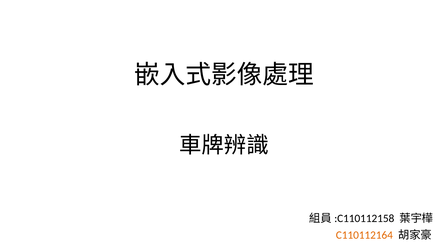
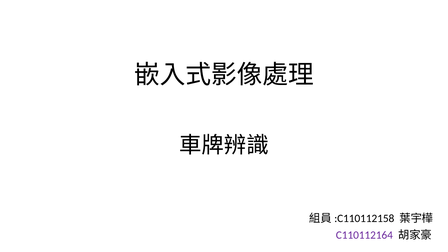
C110112164 colour: orange -> purple (364, 235)
